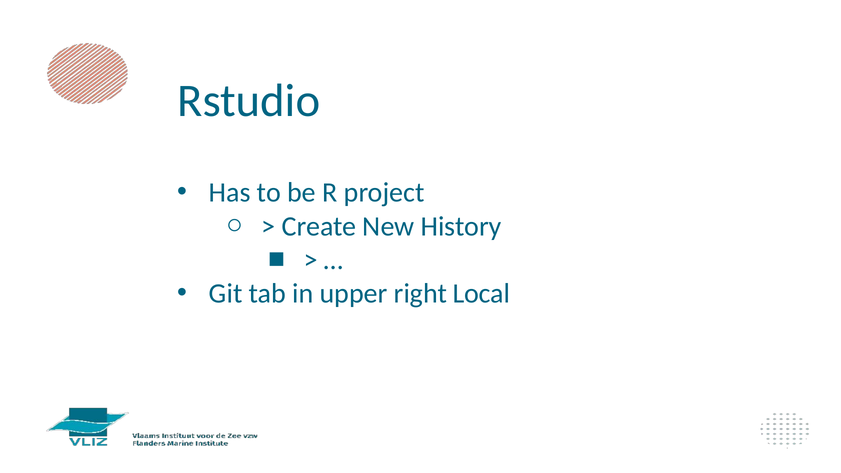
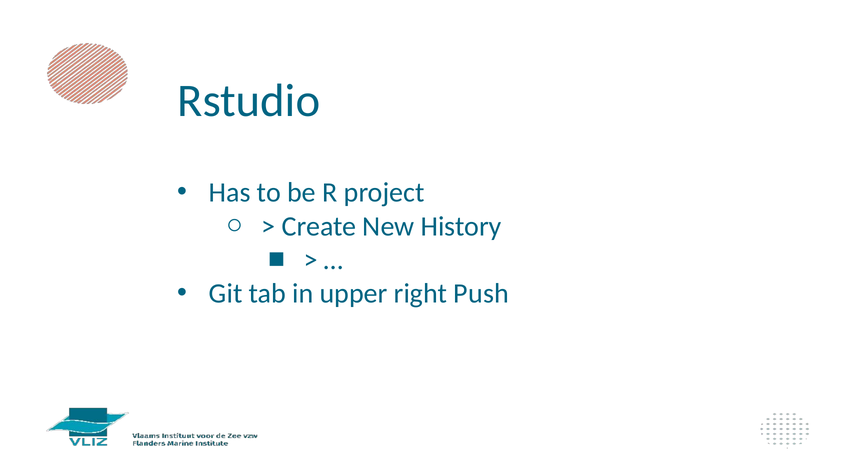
Local: Local -> Push (481, 294)
